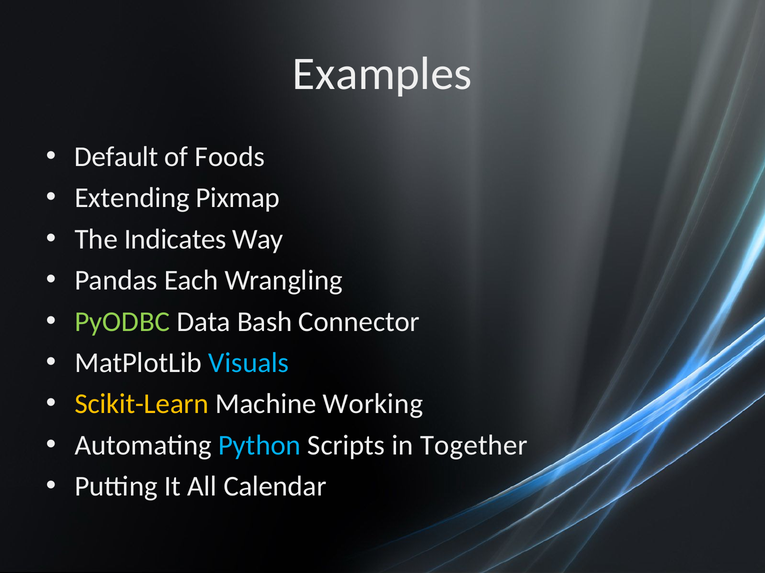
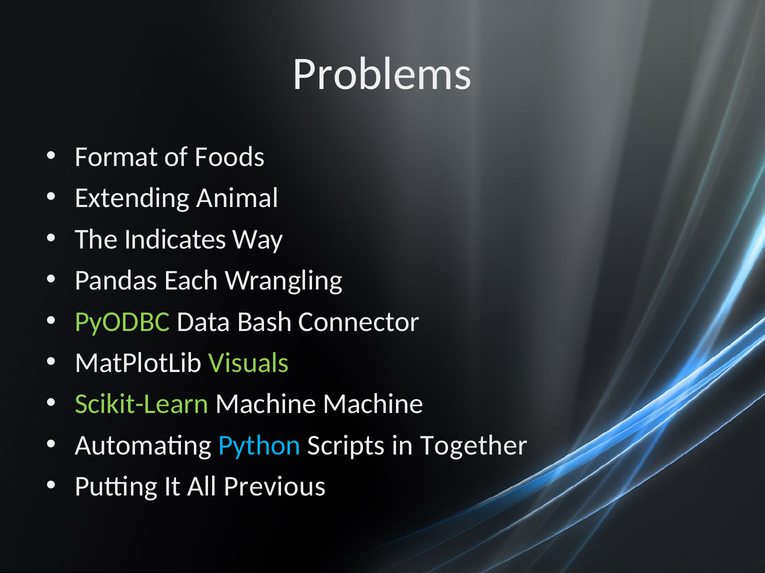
Examples: Examples -> Problems (382, 74)
Default: Default -> Format (116, 157)
Pixmap: Pixmap -> Animal (238, 198)
Visuals colour: light blue -> light green (249, 363)
Scikit-Learn colour: yellow -> light green (142, 405)
Machine Working: Working -> Machine (373, 405)
Calendar: Calendar -> Previous (275, 487)
